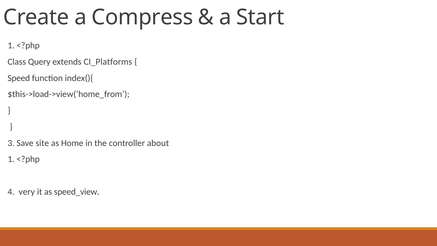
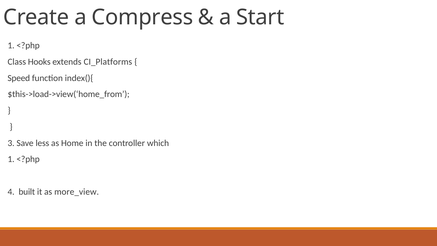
Query: Query -> Hooks (39, 62)
site: site -> less (42, 143)
about: about -> which (158, 143)
very: very -> built (27, 192)
speed_view: speed_view -> more_view (77, 192)
